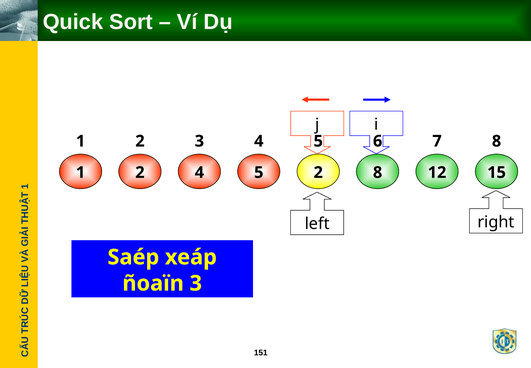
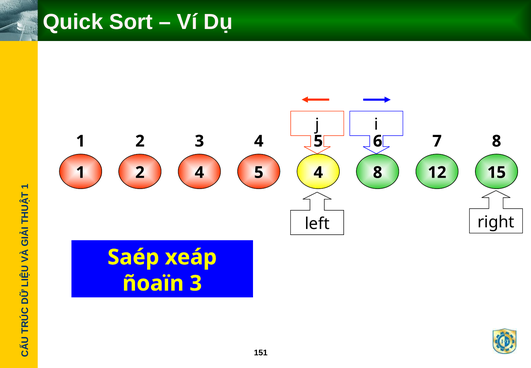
5 2: 2 -> 4 (318, 172)
